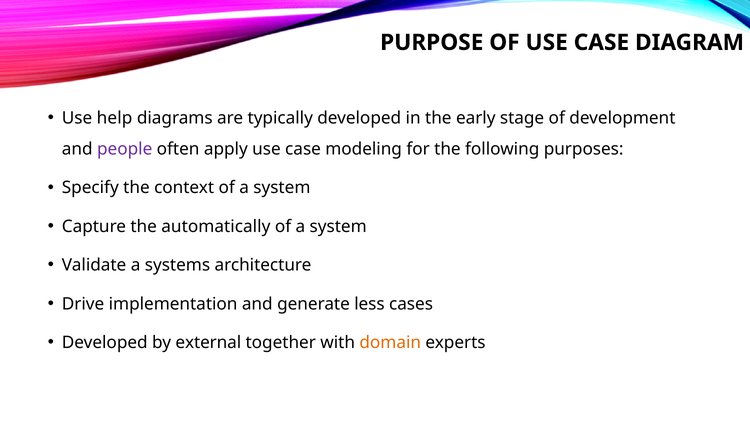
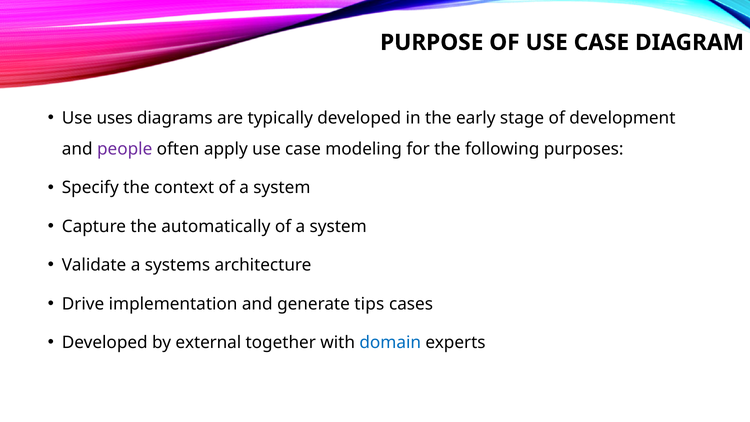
help: help -> uses (115, 118)
less: less -> tips (369, 304)
domain colour: orange -> blue (390, 343)
